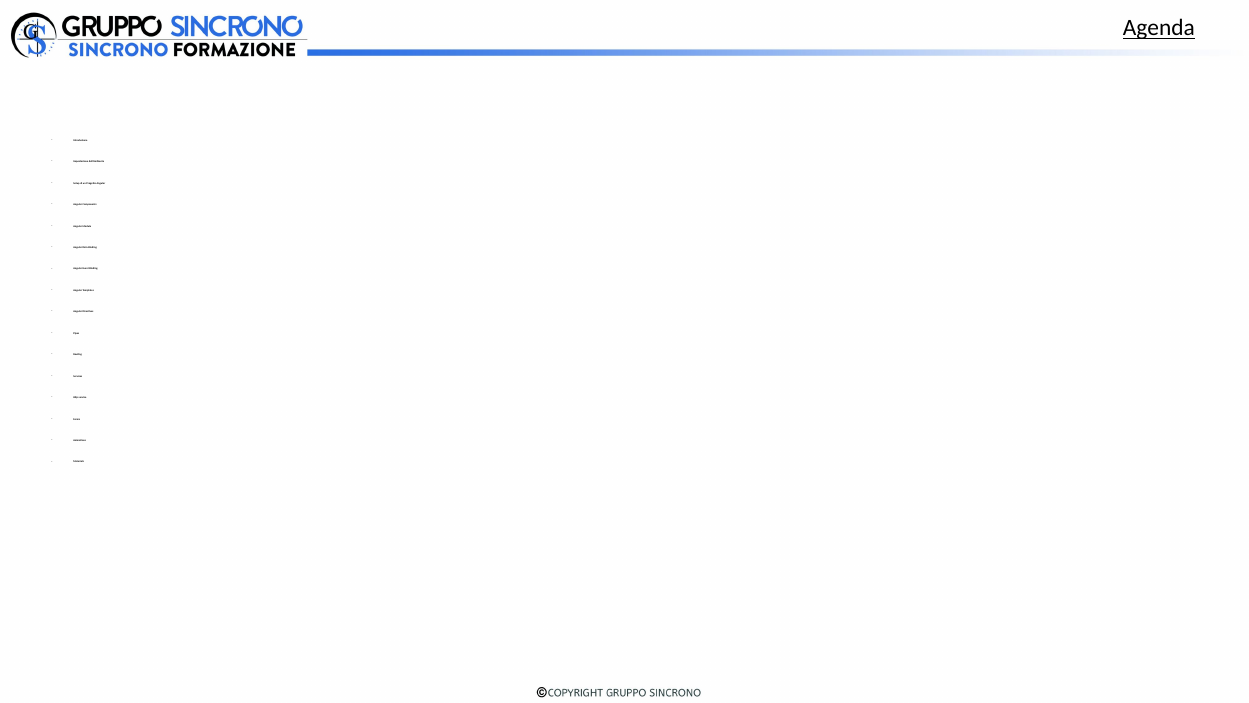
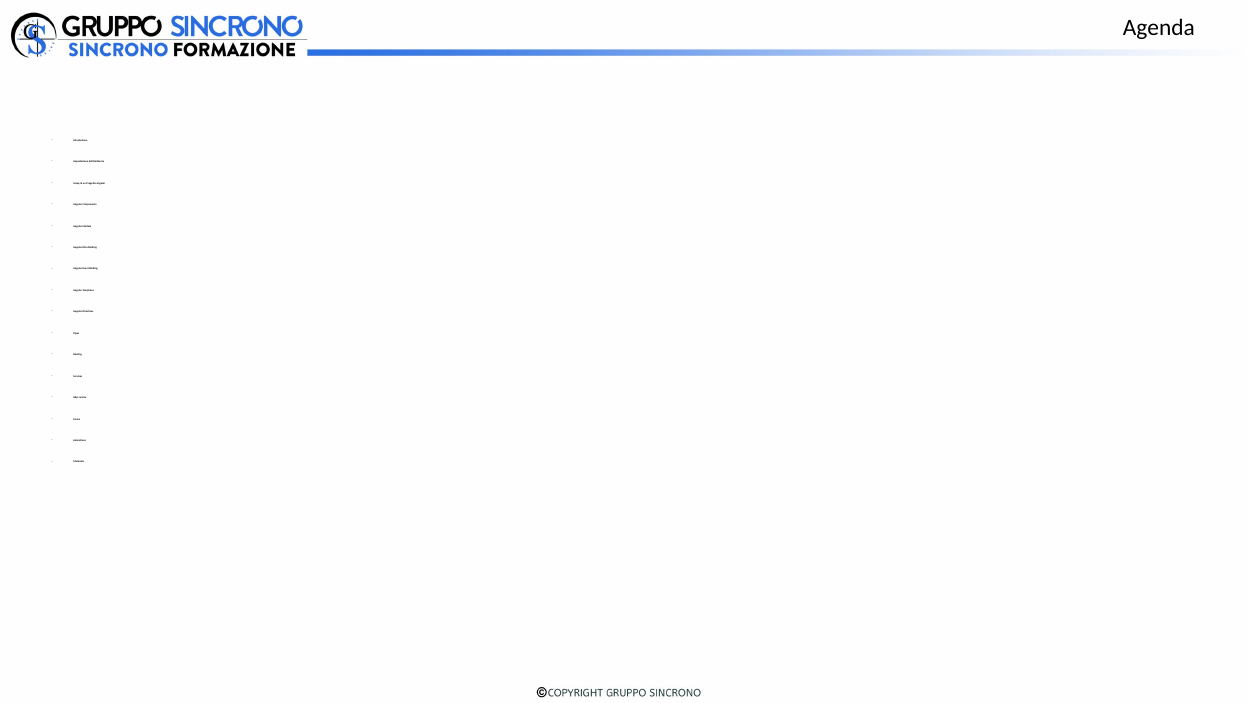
Agenda underline: present -> none (1159, 28)
